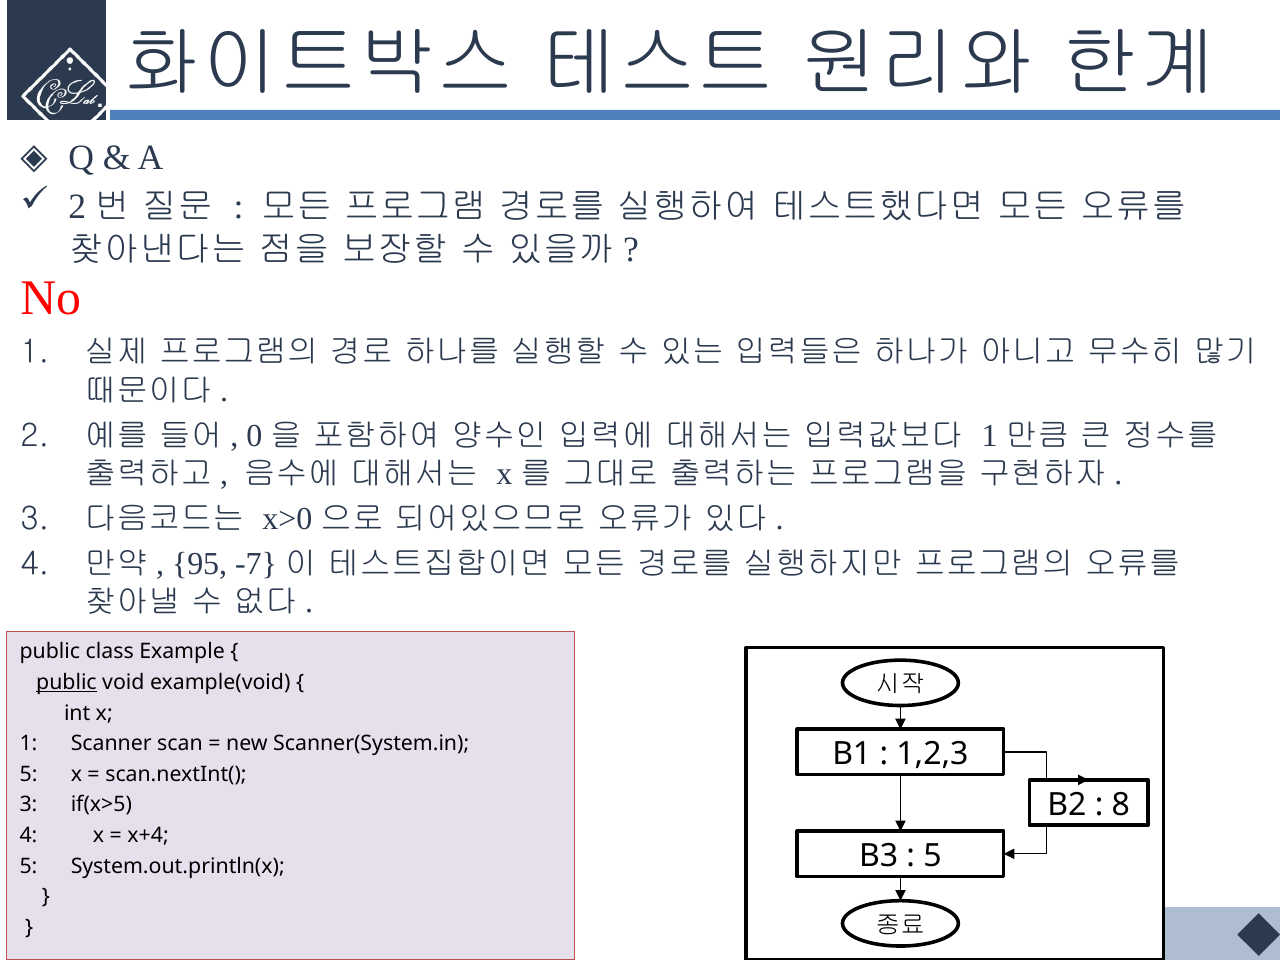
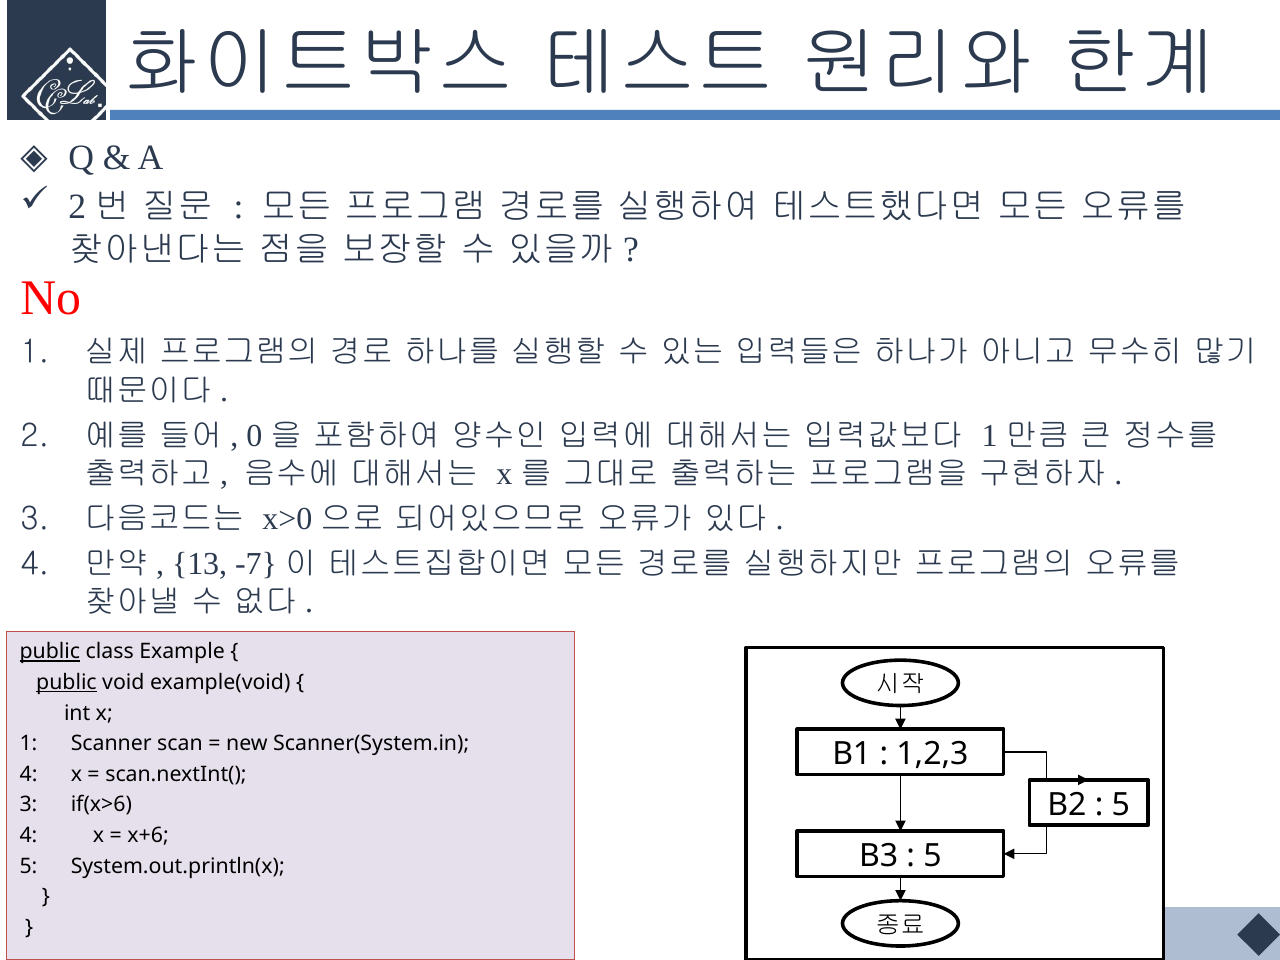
95: 95 -> 13 (200, 563)
public underline: none -> present (50, 652)
5: 5 -> 4 (29, 774)
8: 8 -> 5 (1121, 805)
if(x>5: if(x>5 -> if(x>6 (101, 805)
x+4: x+4 -> x+6 (148, 835)
